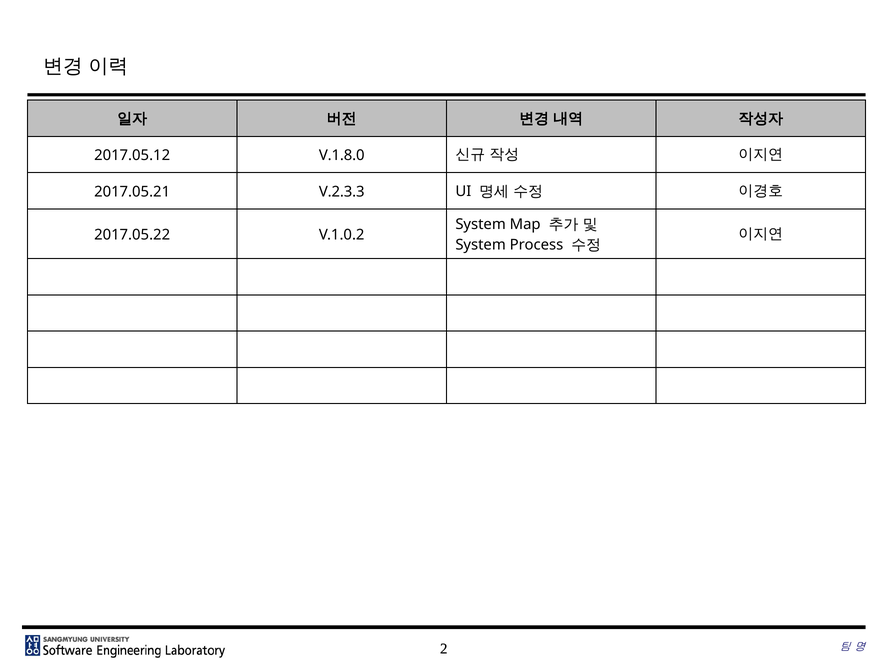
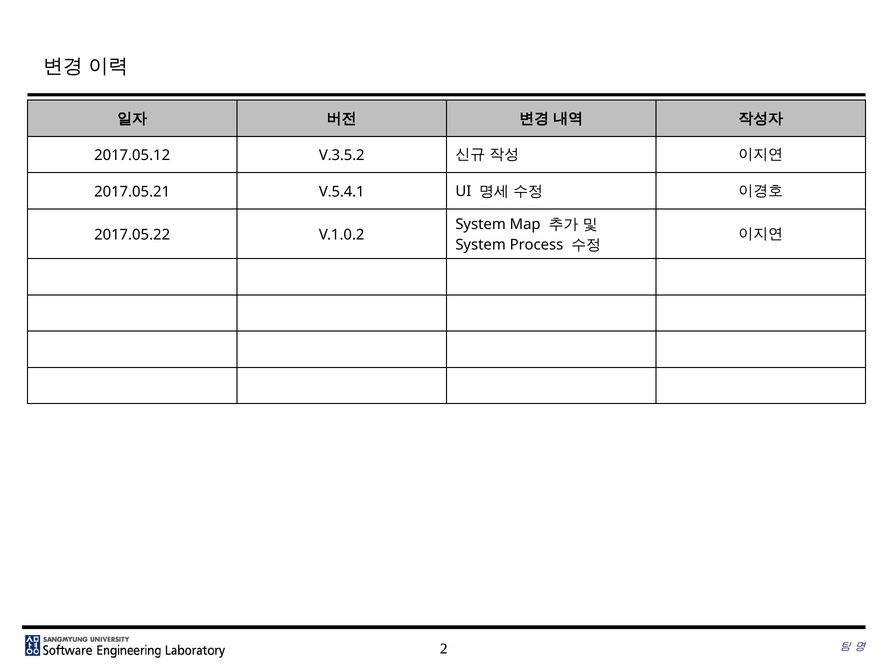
V.1.8.0: V.1.8.0 -> V.3.5.2 (342, 155)
V.2.3.3: V.2.3.3 -> V.5.4.1 (342, 192)
